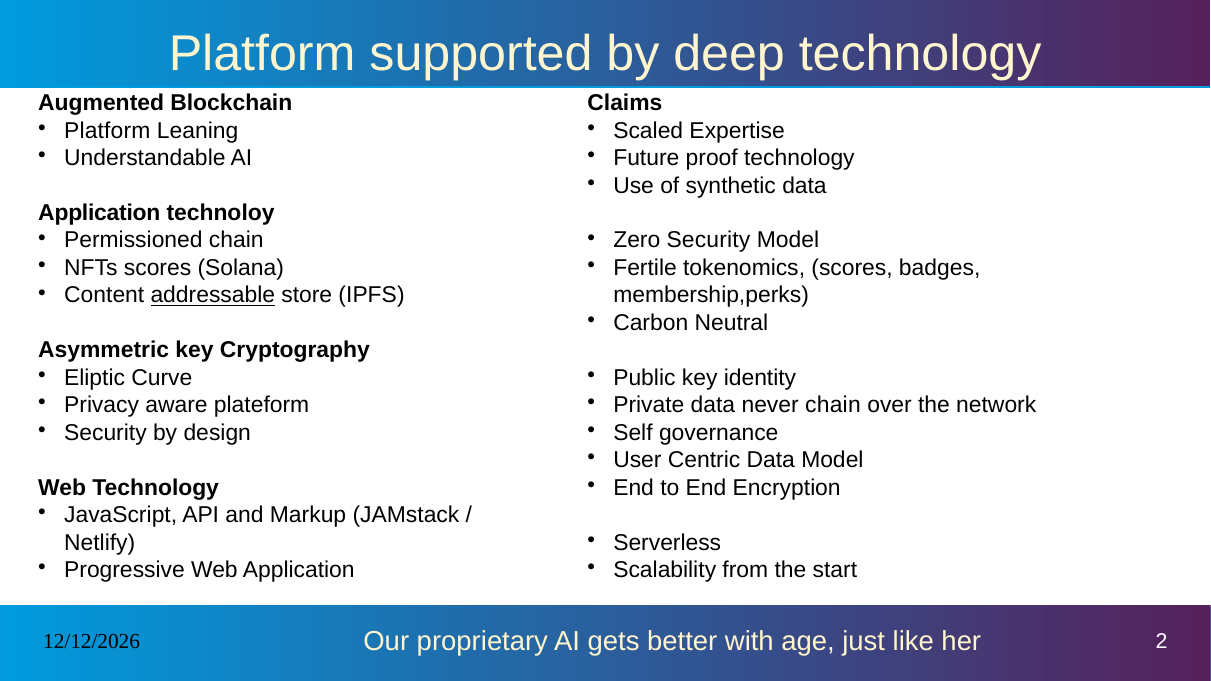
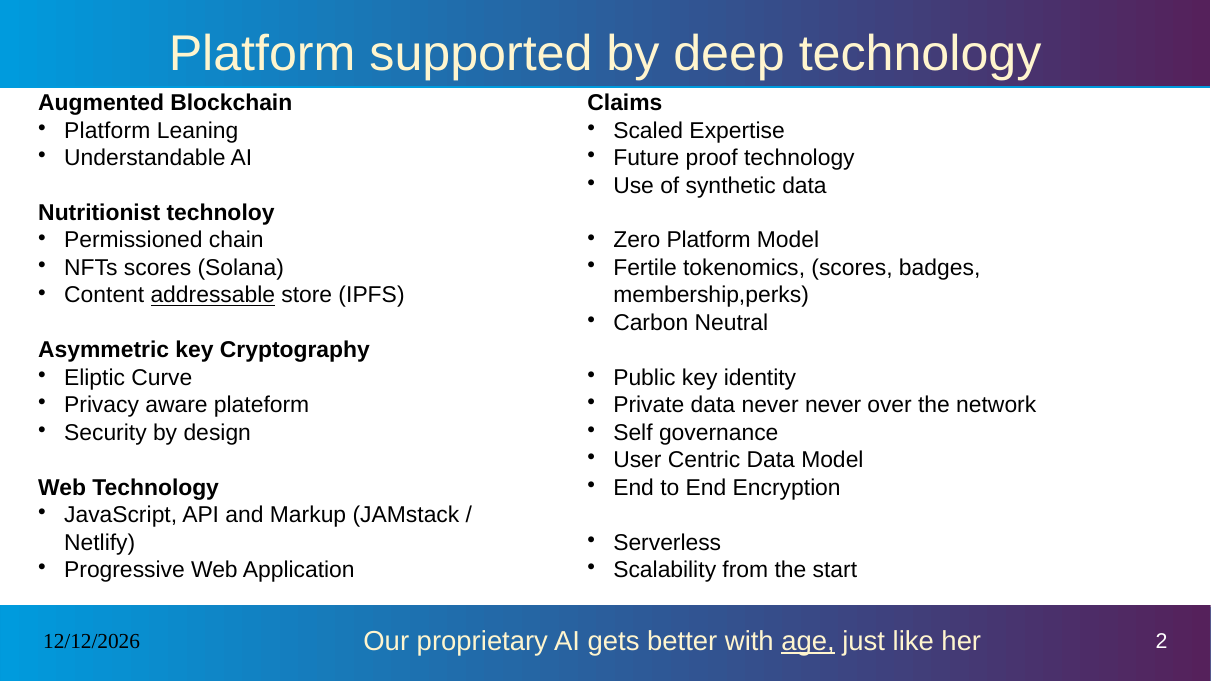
Application: Application -> Nutritionist (99, 213)
Zero Security: Security -> Platform (709, 241)
never chain: chain -> never (833, 405)
age underline: none -> present (808, 641)
